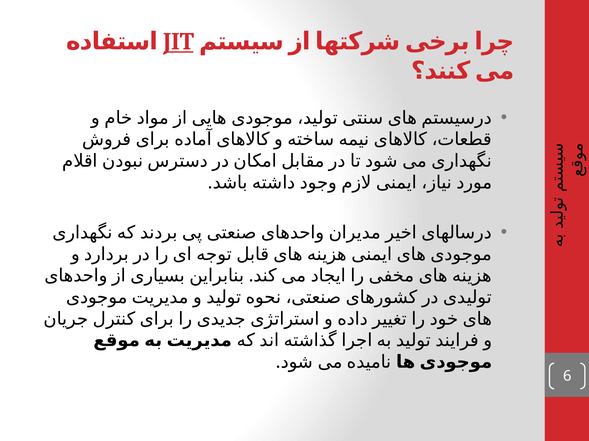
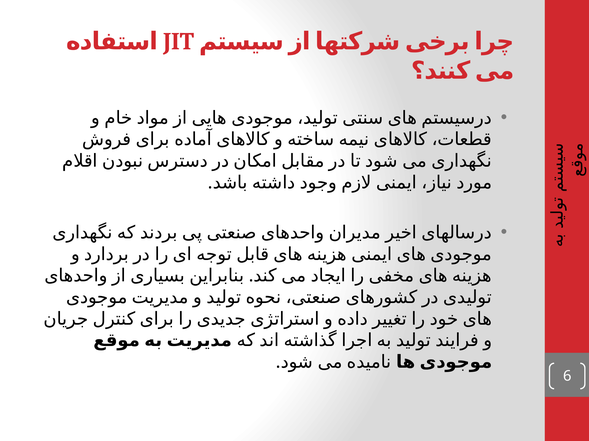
JIT underline: present -> none (179, 41)
